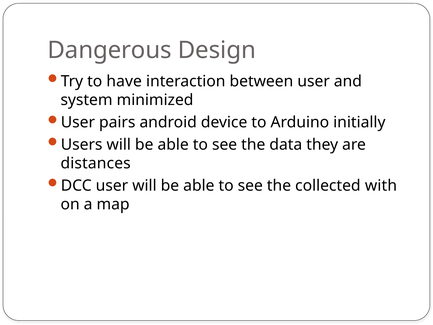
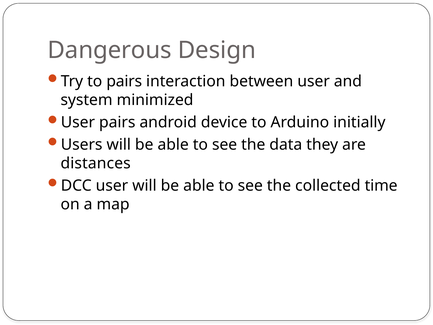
to have: have -> pairs (124, 81)
with: with -> time (381, 185)
